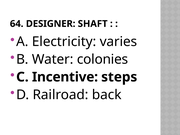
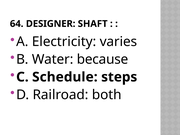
colonies: colonies -> because (103, 59)
Incentive: Incentive -> Schedule (65, 77)
back: back -> both (107, 95)
